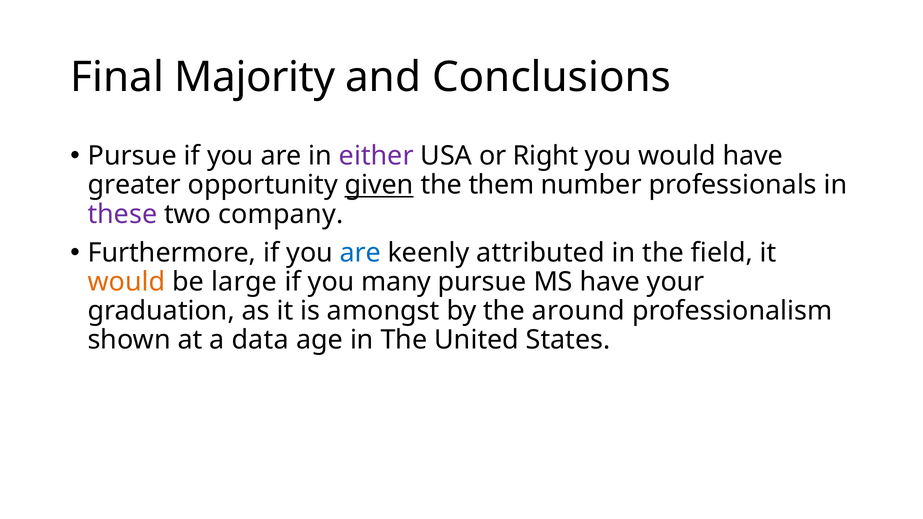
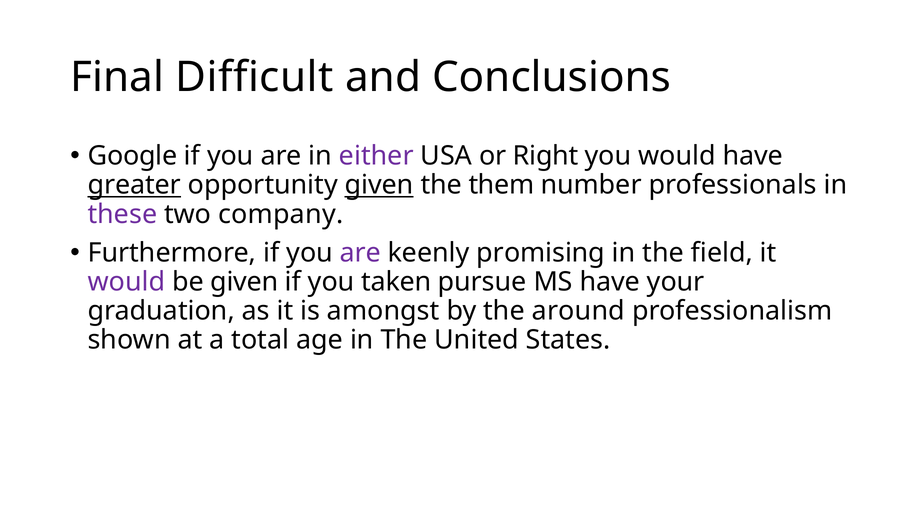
Majority: Majority -> Difficult (254, 78)
Pursue: Pursue -> Google (132, 156)
greater underline: none -> present (134, 185)
are colour: blue -> purple (360, 253)
attributed: attributed -> promising (541, 253)
would colour: orange -> purple (126, 282)
be large: large -> given (244, 282)
many: many -> taken (396, 282)
data: data -> total (260, 340)
